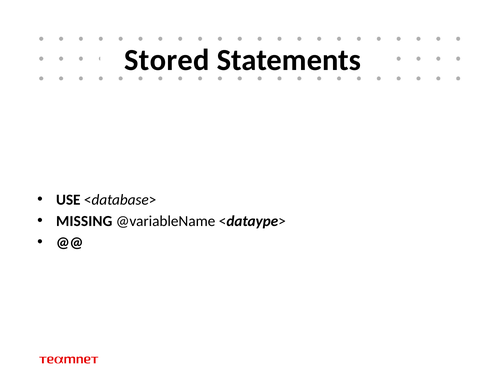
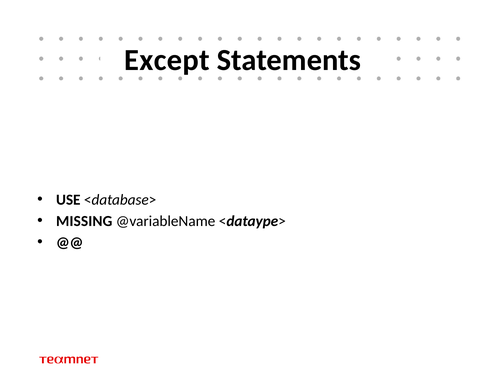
Stored: Stored -> Except (167, 60)
